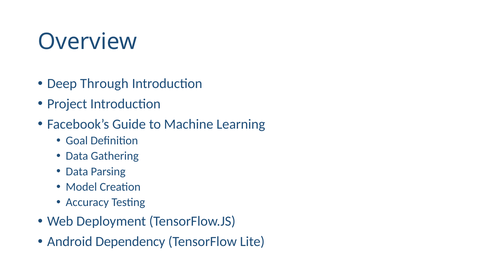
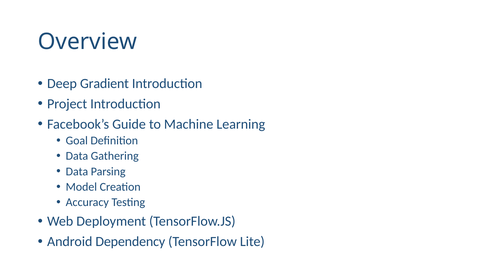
Through: Through -> Gradient (104, 84)
